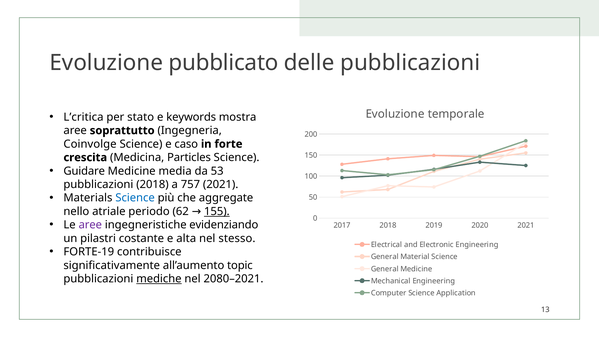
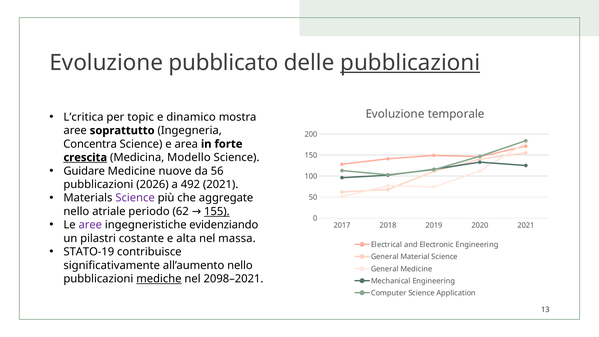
pubblicazioni underline: none -> present (410, 63)
stato: stato -> topic (141, 117)
keywords: keywords -> dinamico (191, 117)
Coinvolge: Coinvolge -> Concentra (90, 144)
caso: caso -> area (186, 144)
crescita underline: none -> present (85, 157)
Particles: Particles -> Modello (189, 157)
media: media -> nuove (175, 171)
53: 53 -> 56 (217, 171)
pubblicazioni 2018: 2018 -> 2026 (152, 184)
757: 757 -> 492 (190, 184)
Science colour: blue -> purple (135, 198)
stesso: stesso -> massa (237, 238)
FORTE-19: FORTE-19 -> STATO-19 (89, 252)
all’aumento topic: topic -> nello (240, 265)
2080–2021: 2080–2021 -> 2098–2021 (233, 279)
